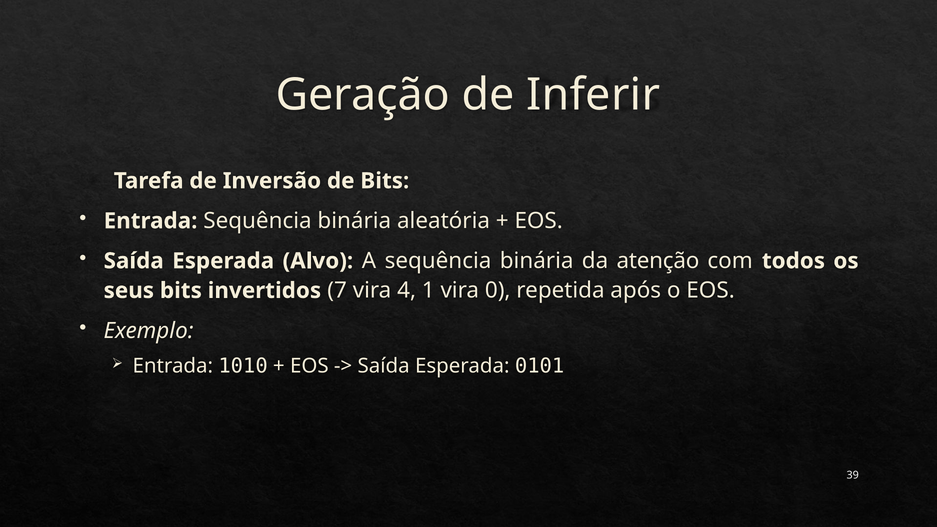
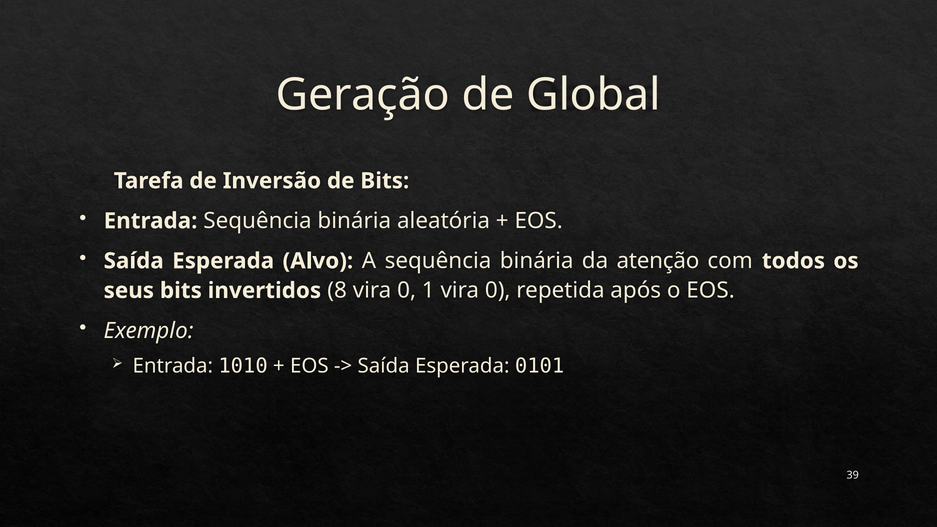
Inferir: Inferir -> Global (593, 95)
7: 7 -> 8 (337, 291)
4: 4 -> 0 (407, 291)
